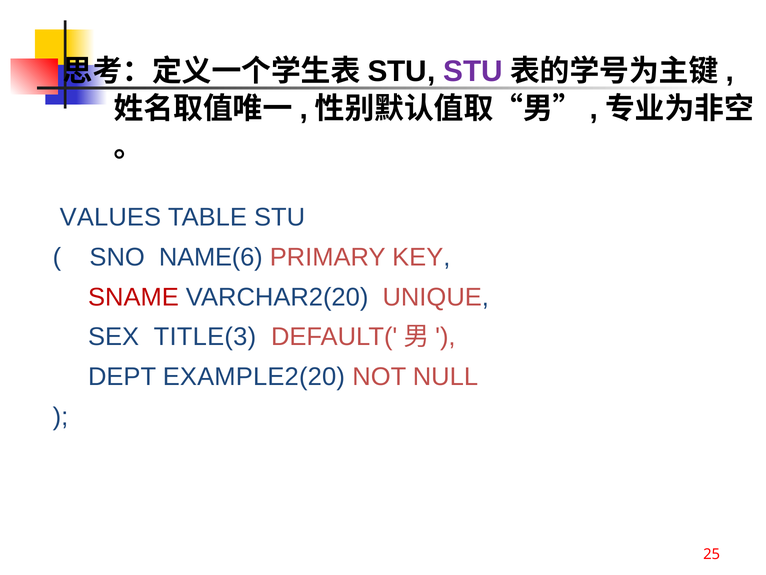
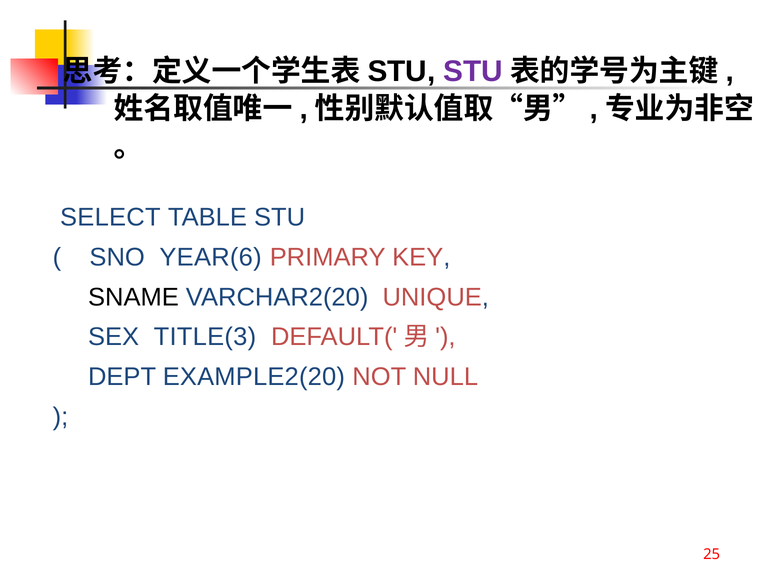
VALUES: VALUES -> SELECT (110, 217)
NAME(6: NAME(6 -> YEAR(6 (211, 257)
SNAME colour: red -> black (133, 297)
